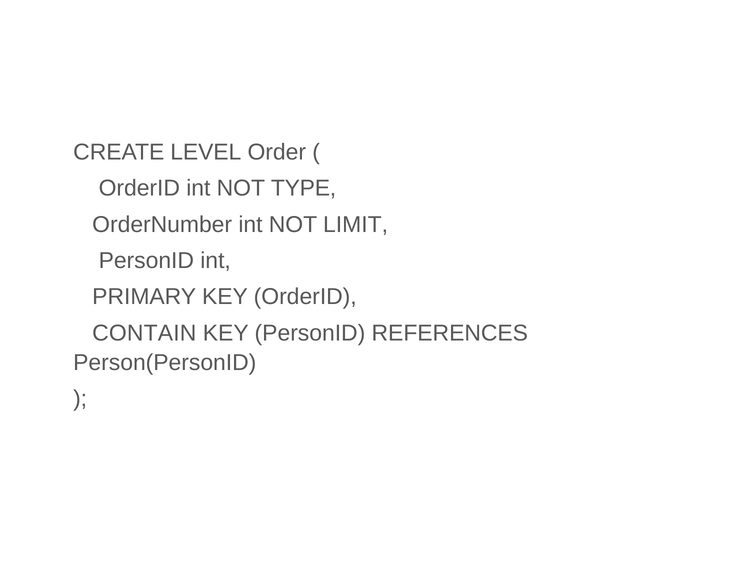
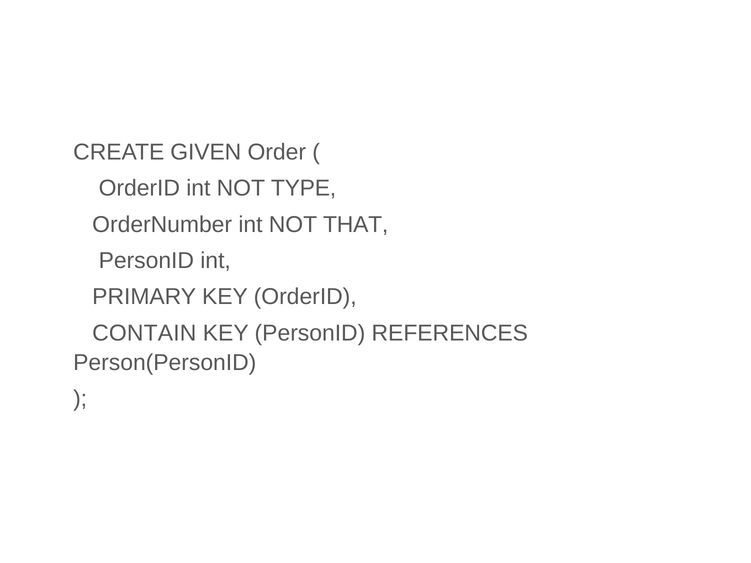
LEVEL: LEVEL -> GIVEN (206, 152)
LIMIT: LIMIT -> THAT (356, 225)
